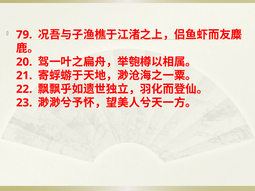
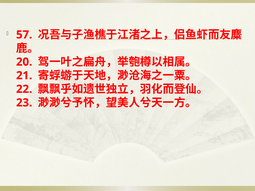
79: 79 -> 57 (24, 35)
